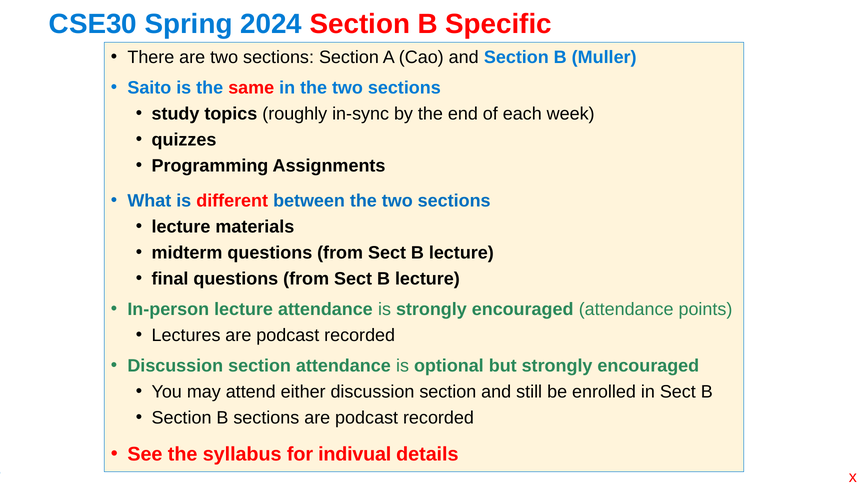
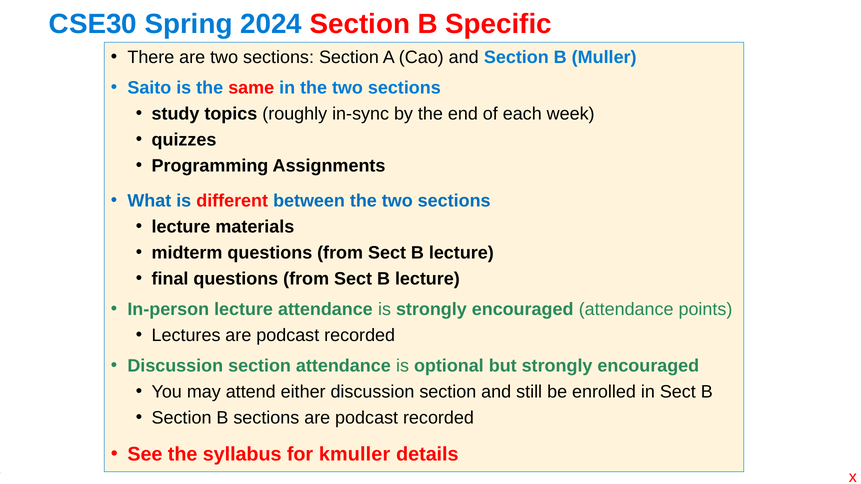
indivual: indivual -> kmuller (355, 454)
